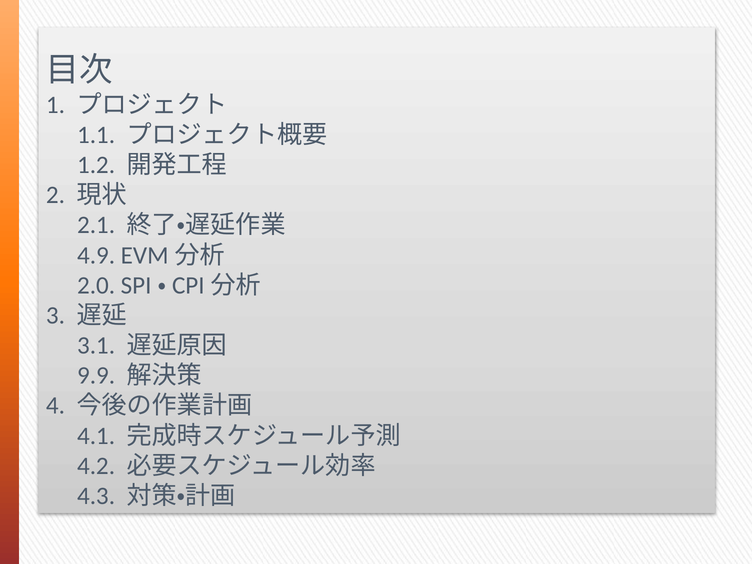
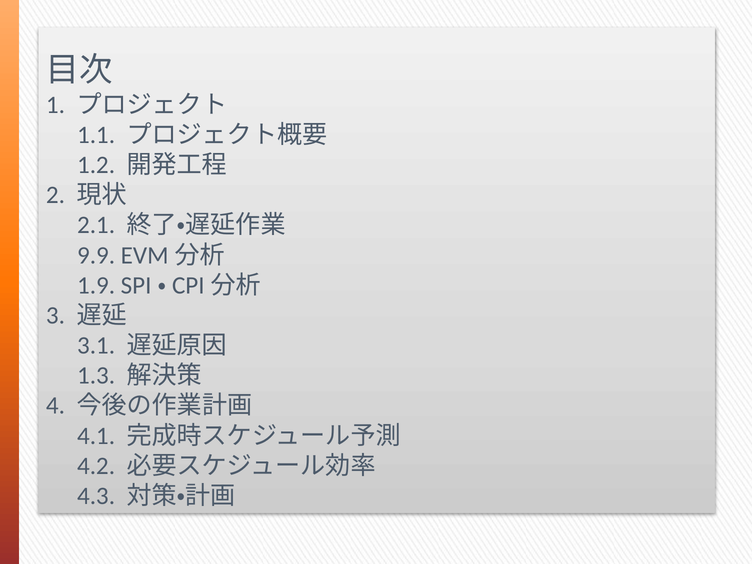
4.9: 4.9 -> 9.9 (96, 255)
2.0: 2.0 -> 1.9 (96, 285)
9.9: 9.9 -> 1.3 (96, 376)
